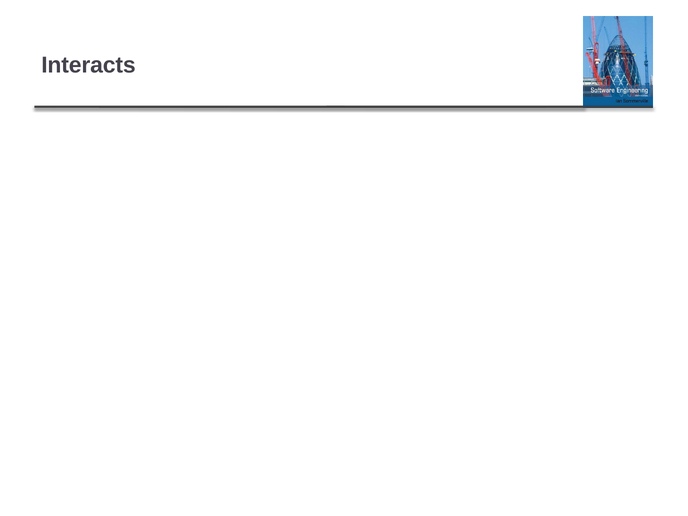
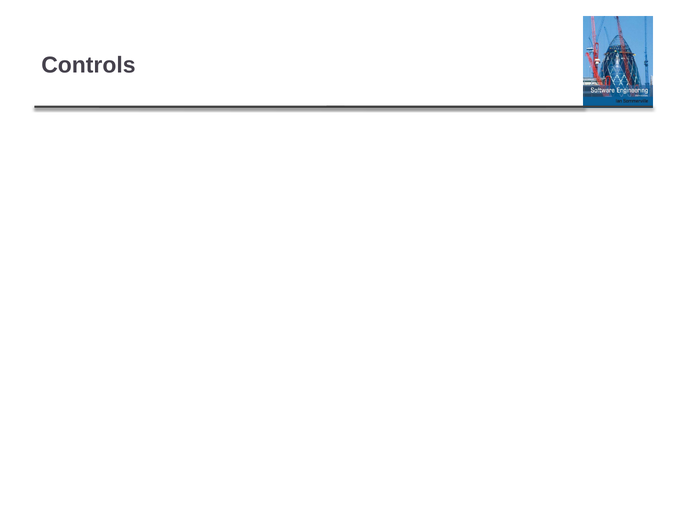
Interacts: Interacts -> Controls (88, 65)
